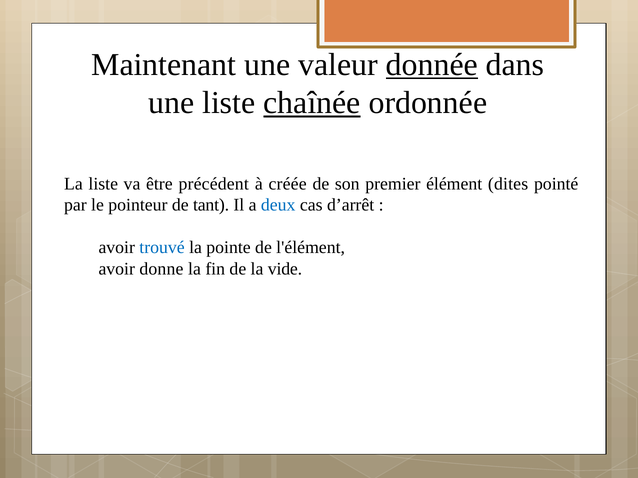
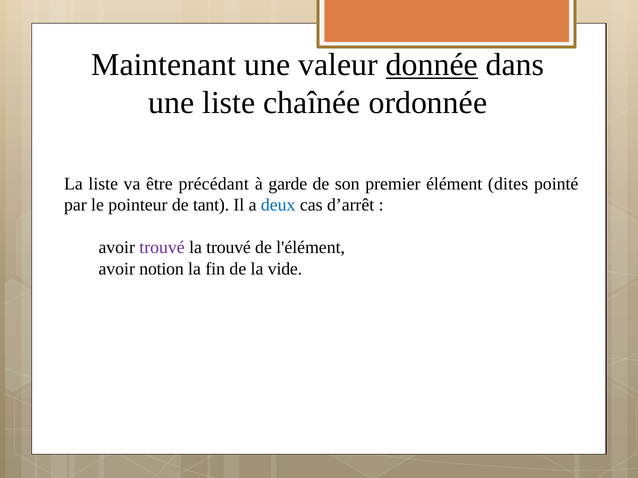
chaînée underline: present -> none (312, 103)
précédent: précédent -> précédant (214, 184)
créée: créée -> garde (288, 184)
trouvé colour: blue -> purple (162, 248)
la pointe: pointe -> trouvé (229, 248)
donne: donne -> notion (162, 269)
